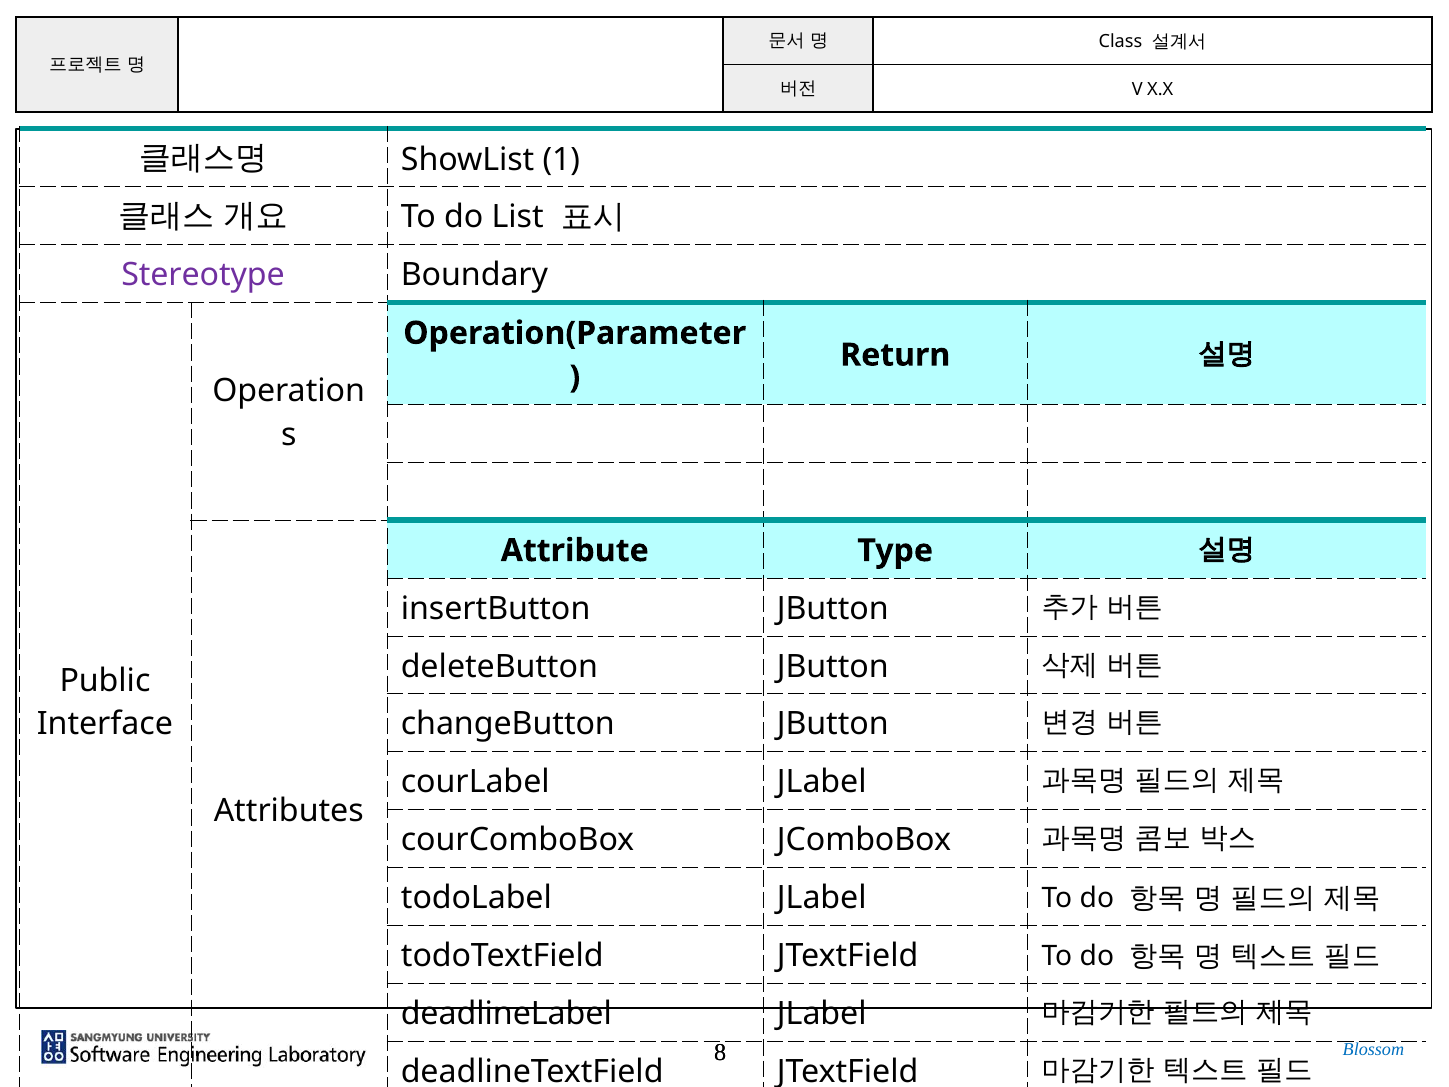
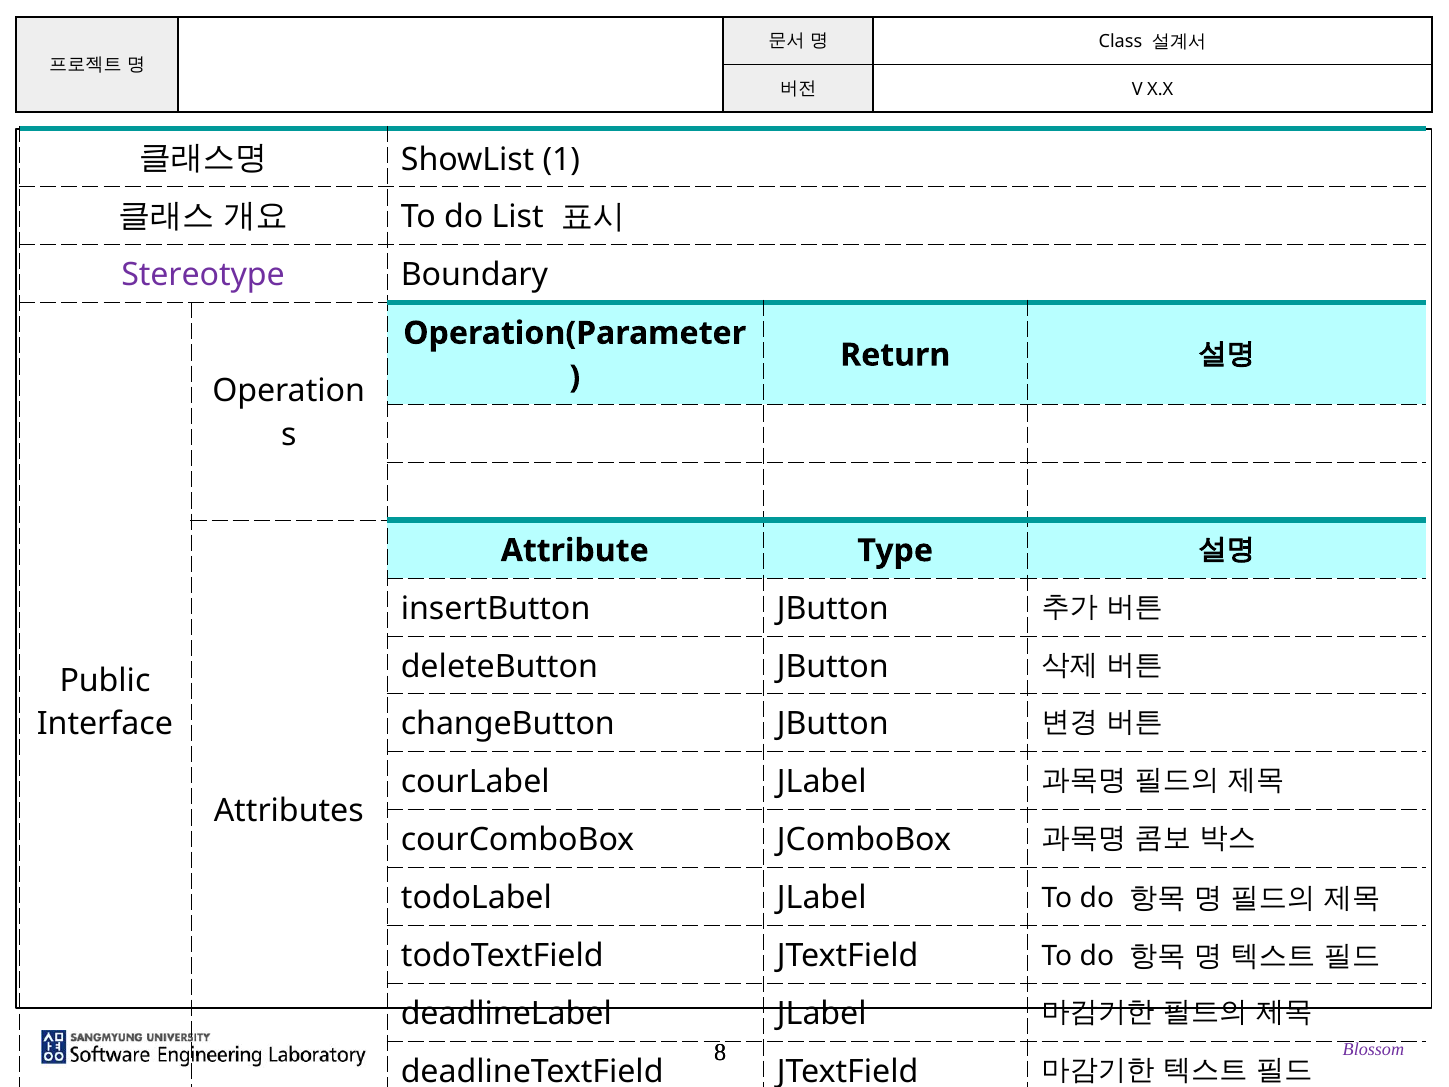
Blossom colour: blue -> purple (1373, 1049)
